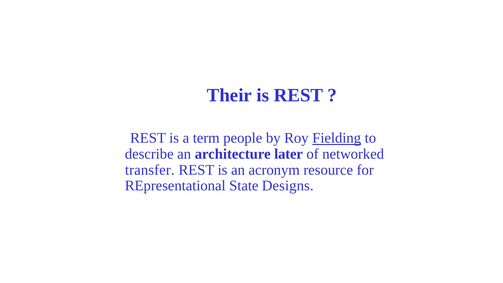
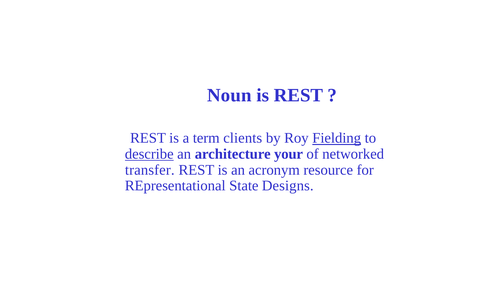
Their: Their -> Noun (229, 95)
people: people -> clients (243, 138)
describe underline: none -> present (149, 154)
later: later -> your (289, 154)
